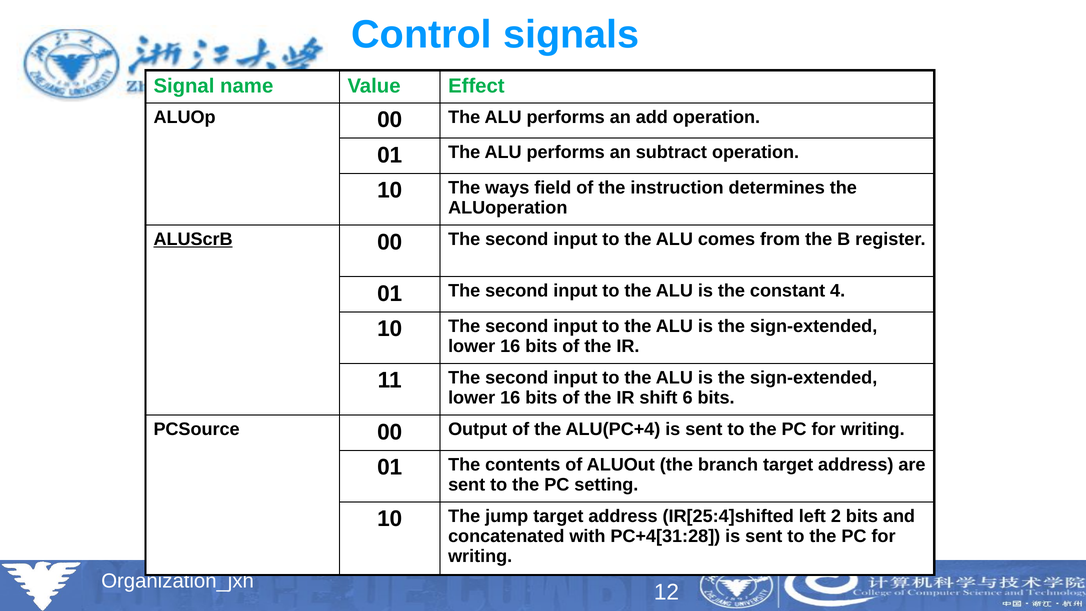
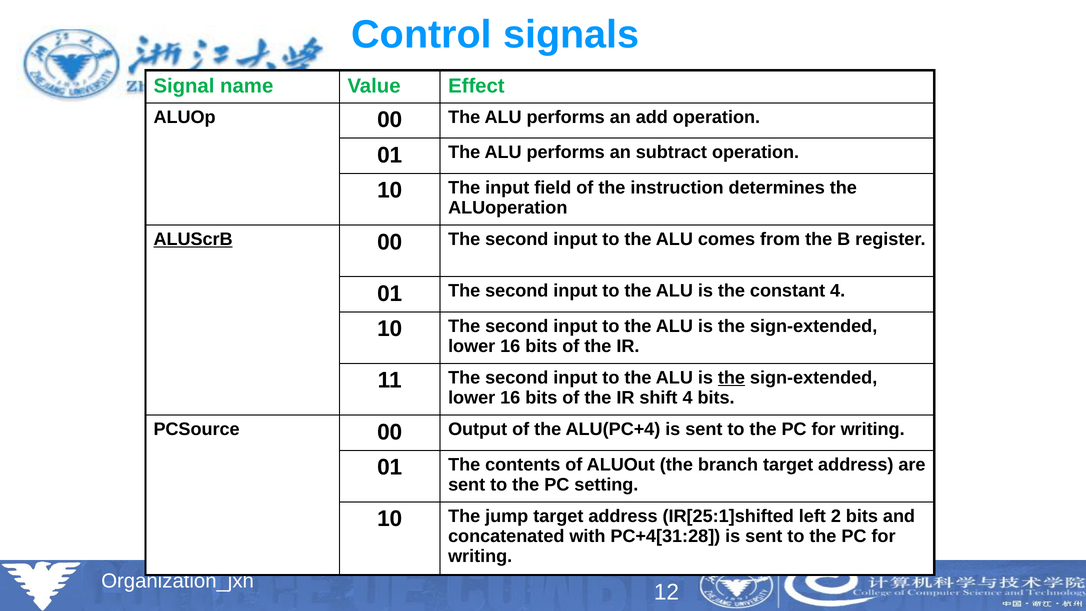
The ways: ways -> input (507, 188)
the underline: none -> present (732, 378)
shift 6: 6 -> 4 (688, 398)
IR[25:4]shifted: IR[25:4]shifted -> IR[25:1]shifted (728, 516)
